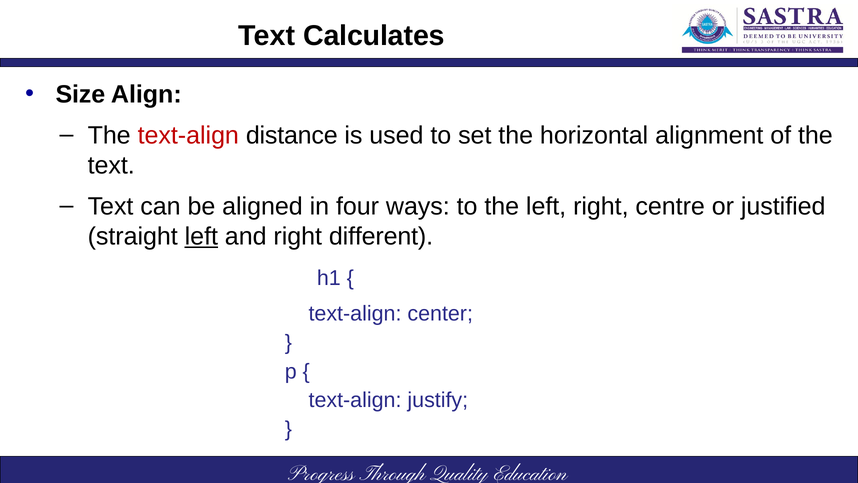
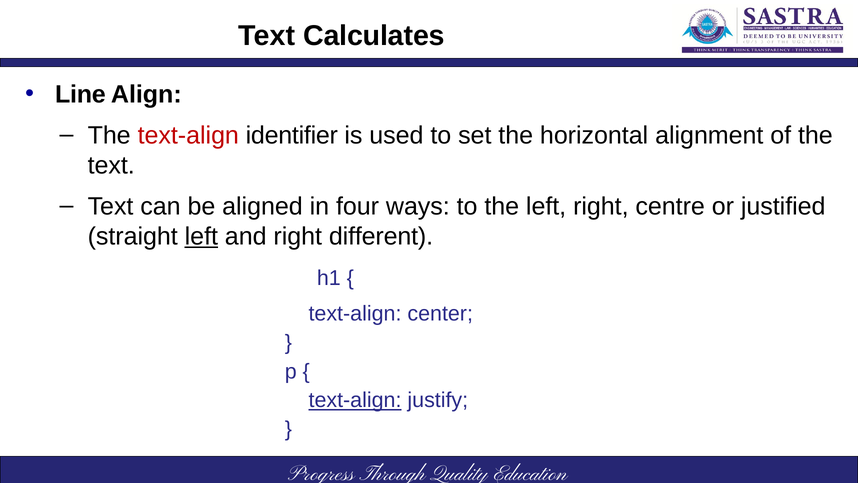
Size: Size -> Line (80, 95)
distance: distance -> identifier (292, 135)
text-align underline: none -> present (355, 400)
